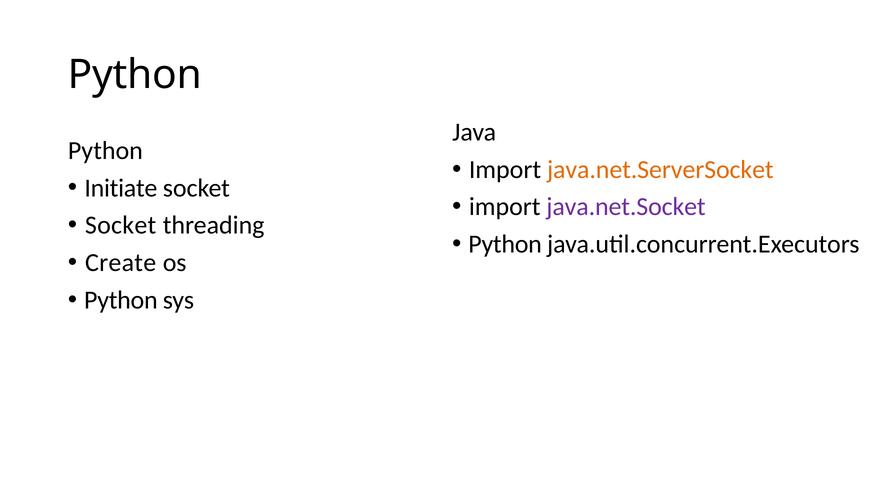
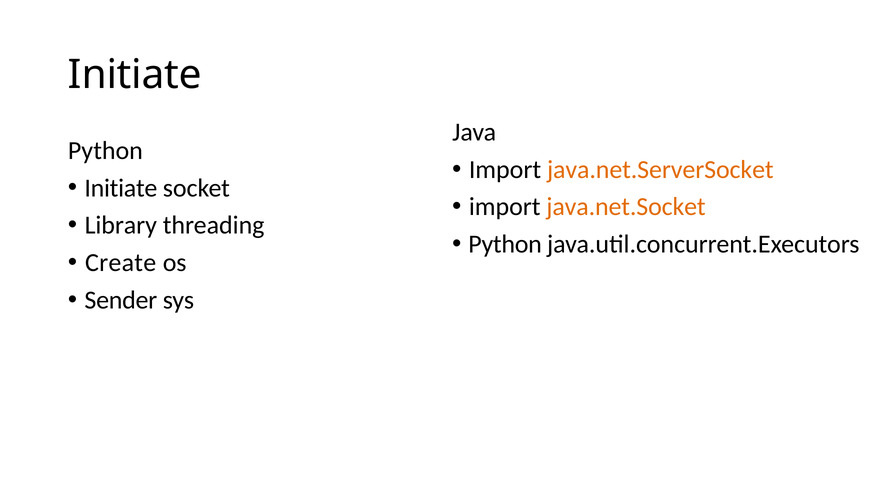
Python: Python -> Initiate (135, 75)
java.net.Socket colour: purple -> orange (626, 207)
Socket: Socket -> Library (121, 225)
Python: Python -> Sender (121, 300)
